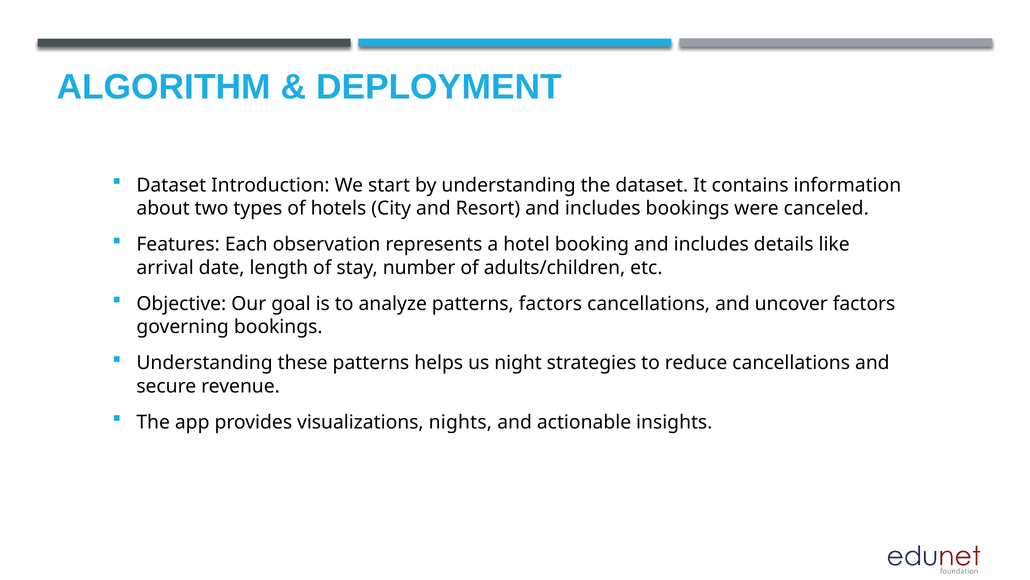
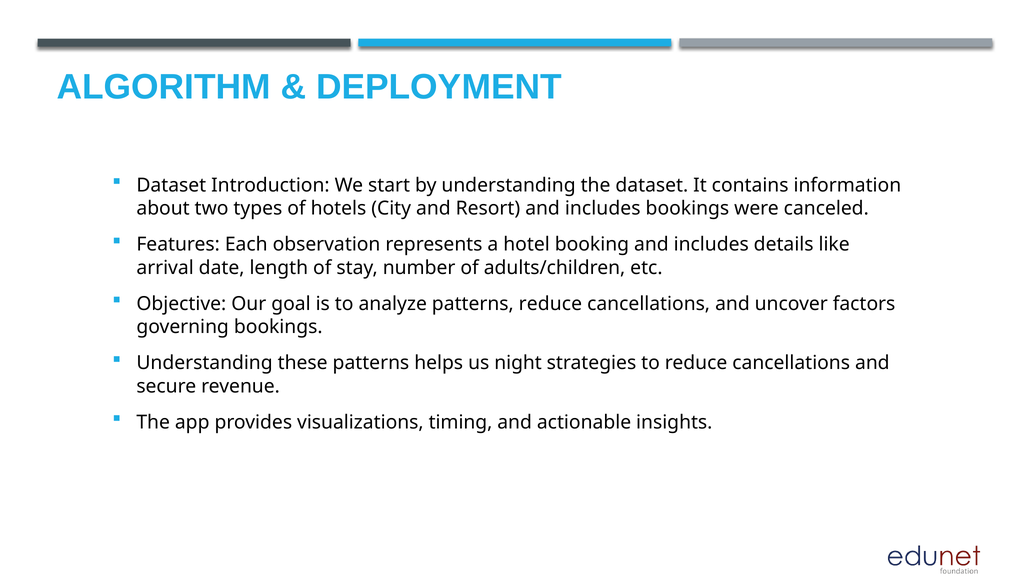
patterns factors: factors -> reduce (550, 303)
nights: nights -> timing (460, 422)
